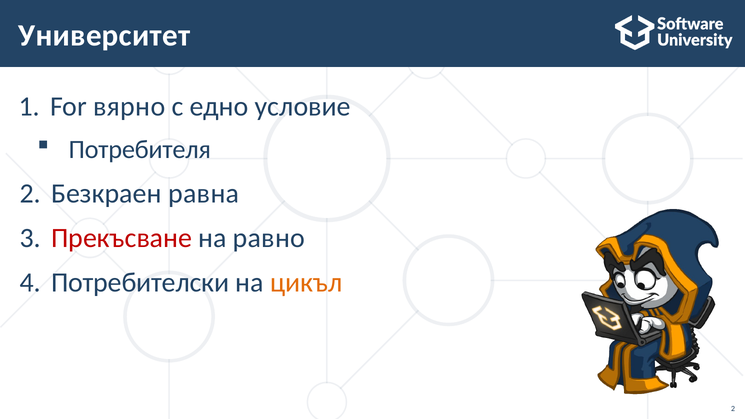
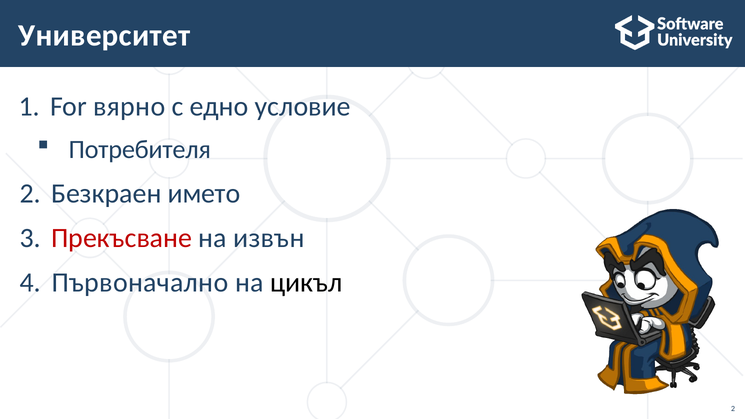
равна: равна -> името (204, 193)
равно: равно -> извън (269, 238)
Потребителски: Потребителски -> Първоначално (140, 282)
цикъл colour: orange -> black (306, 282)
